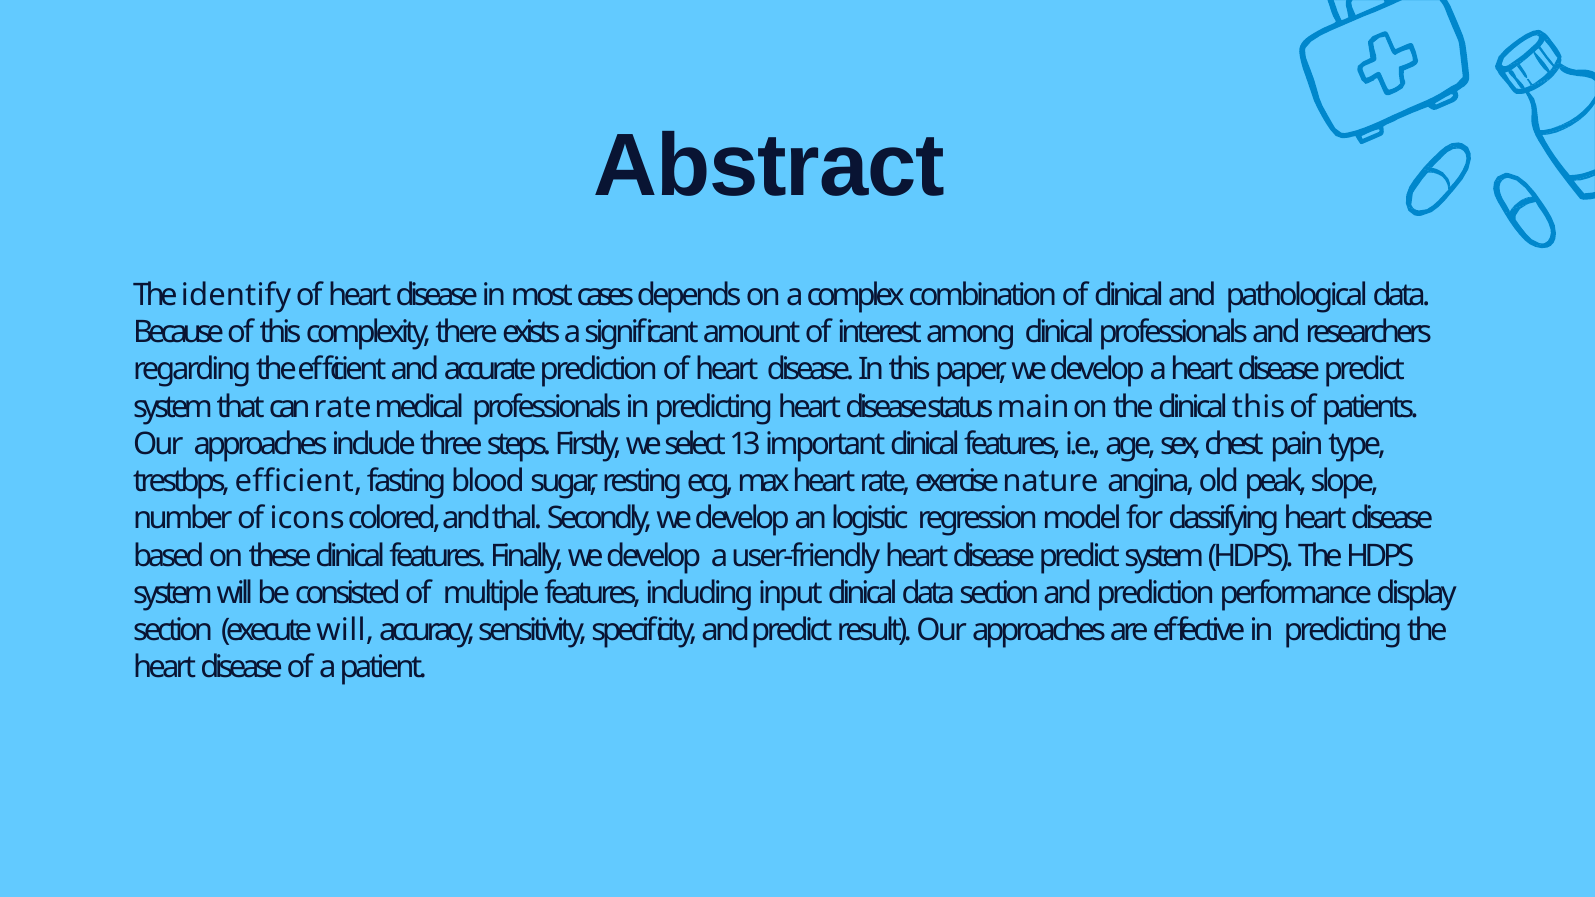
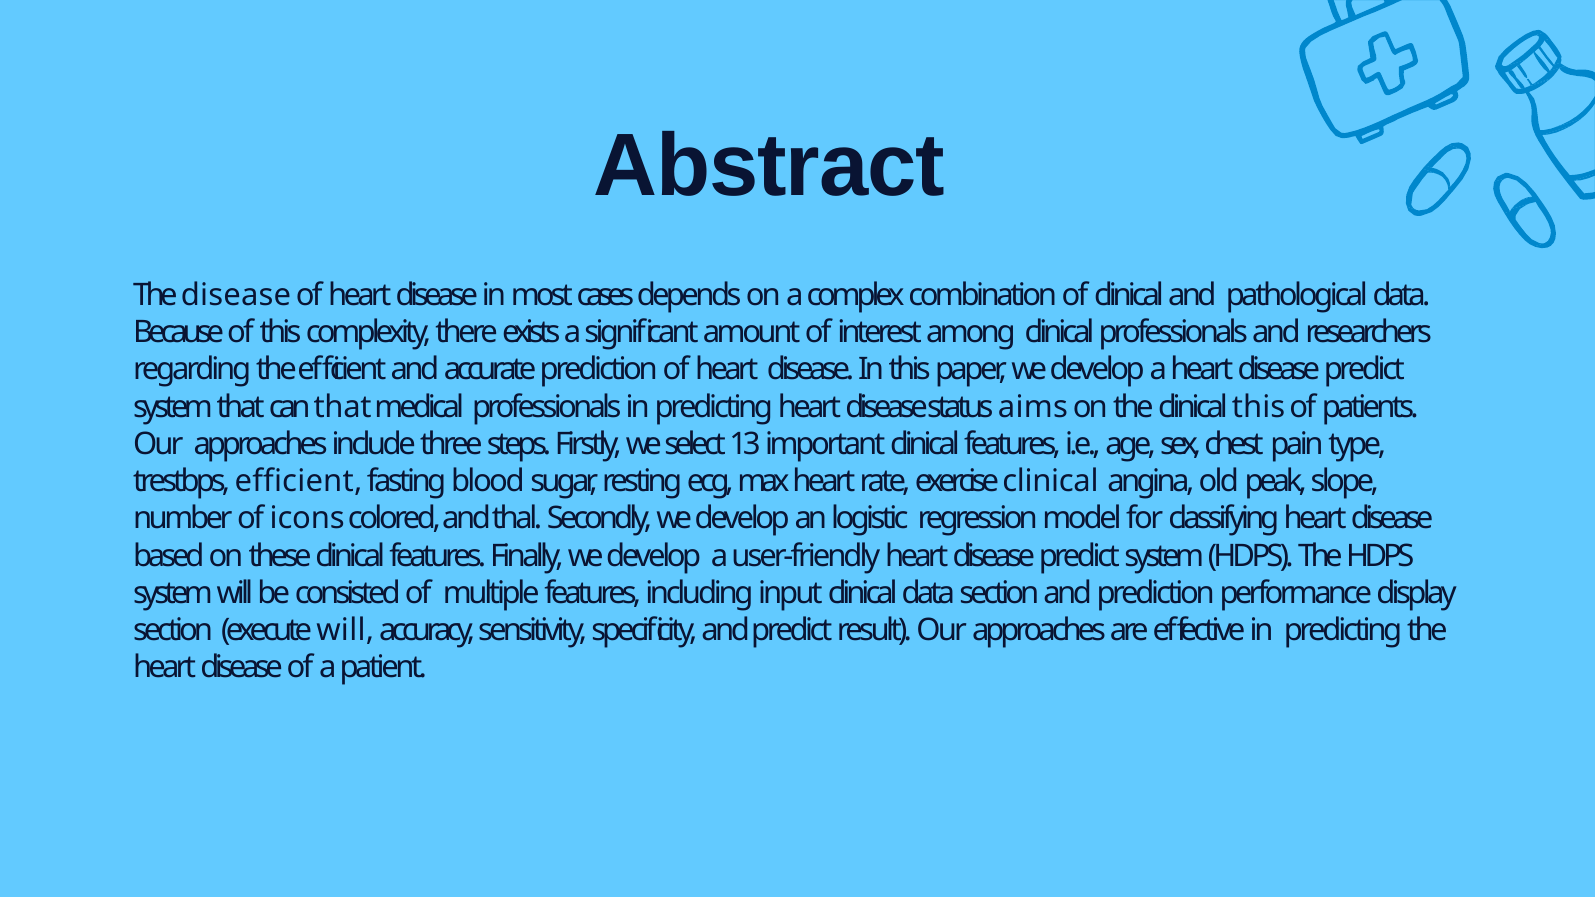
The identify: identify -> disease (236, 295)
can rate: rate -> that (343, 407)
main: main -> aims (1033, 407)
exercise nature: nature -> clinical (1050, 481)
